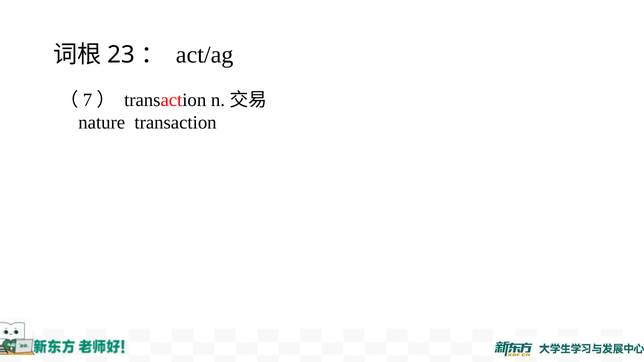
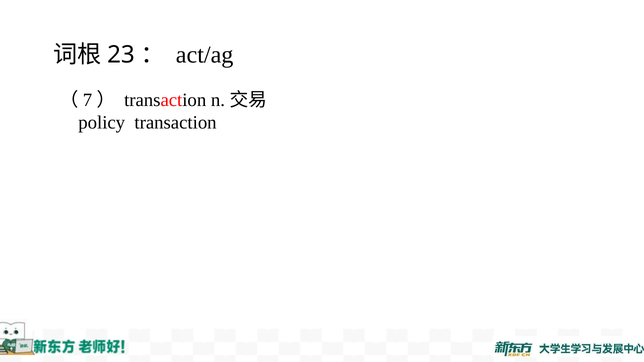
nature: nature -> policy (102, 123)
